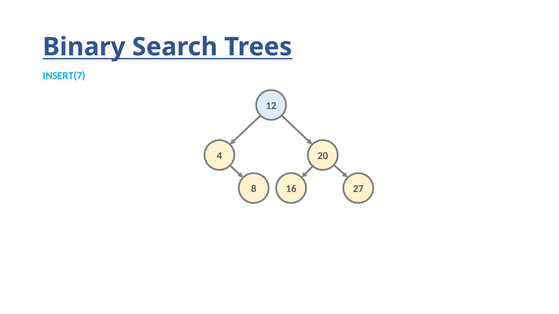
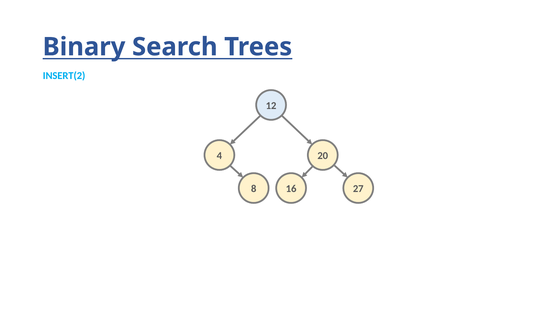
INSERT(7: INSERT(7 -> INSERT(2 (64, 76)
